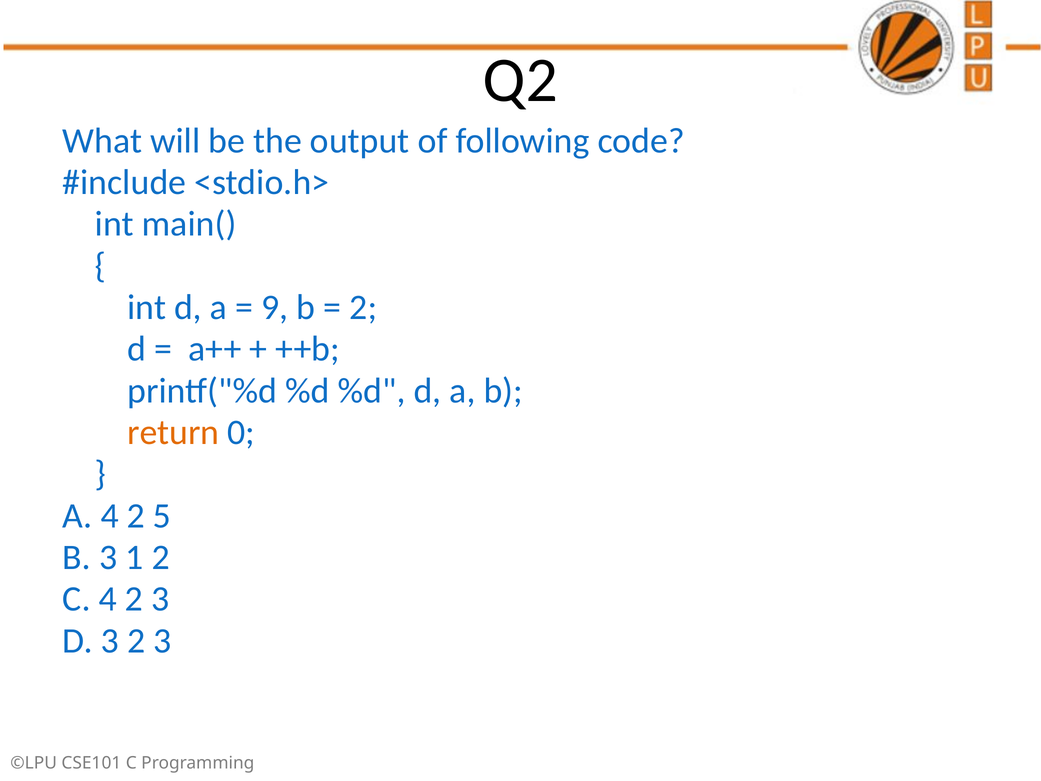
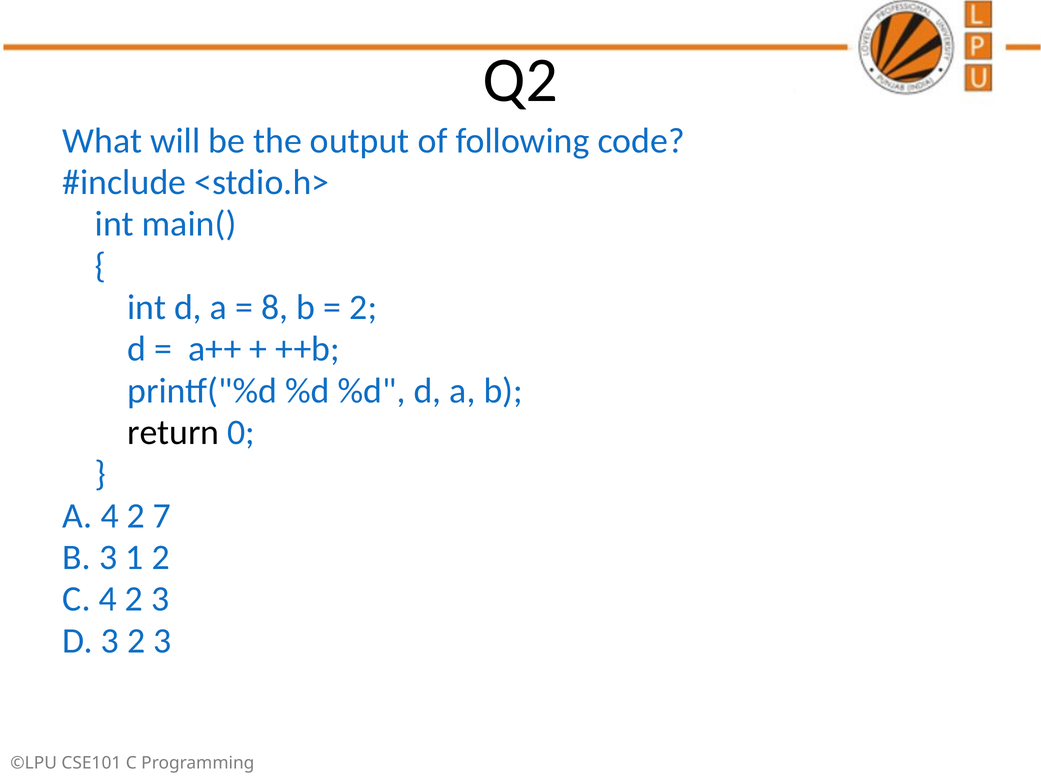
9: 9 -> 8 (275, 307)
return colour: orange -> black (173, 432)
5: 5 -> 7 (162, 516)
